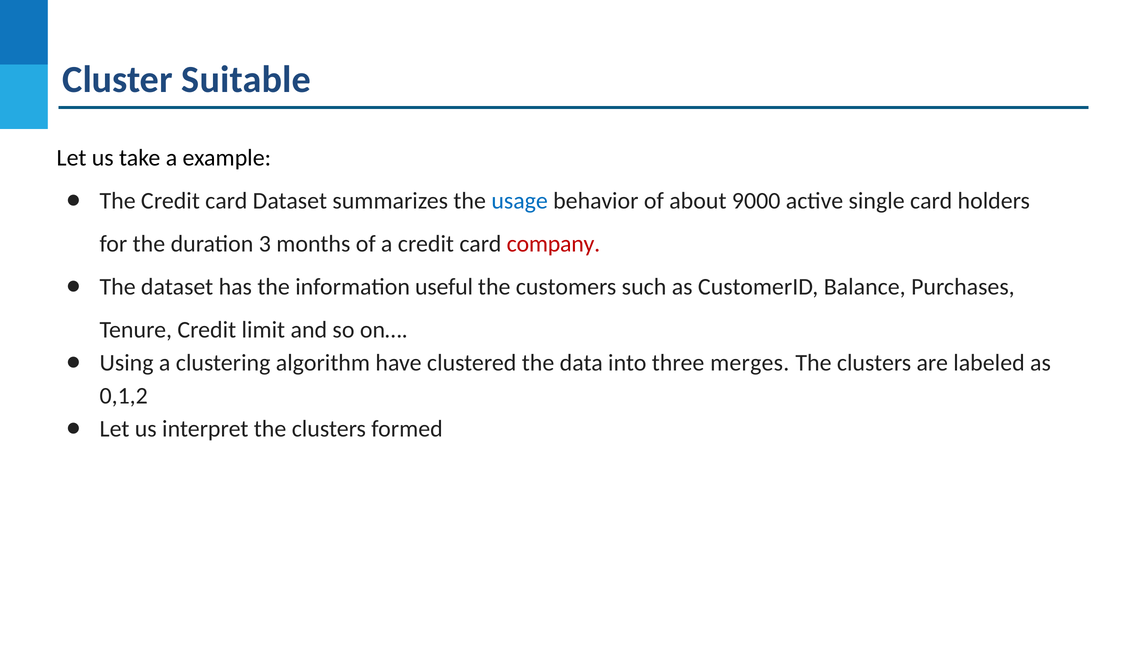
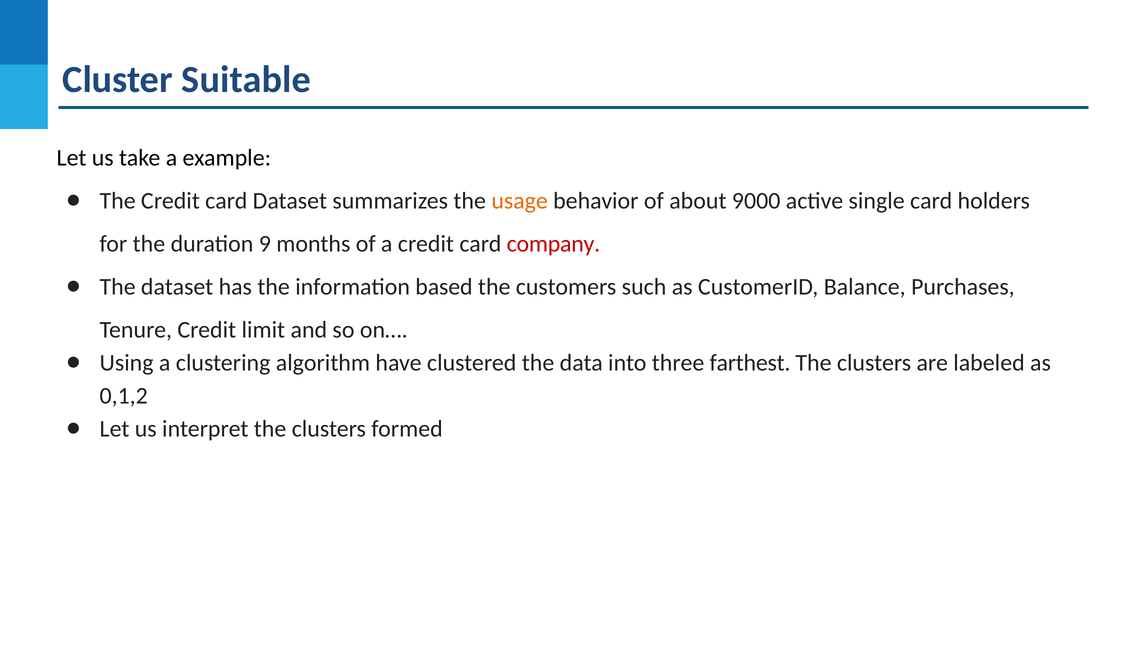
usage colour: blue -> orange (520, 201)
3: 3 -> 9 (265, 244)
useful: useful -> based (444, 287)
merges: merges -> farthest (750, 363)
